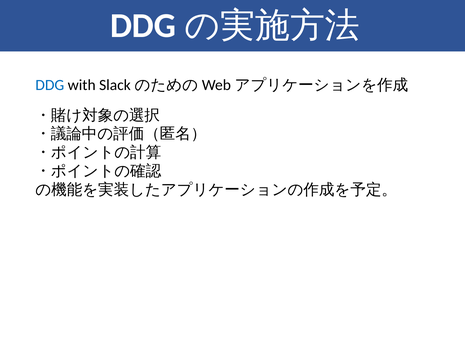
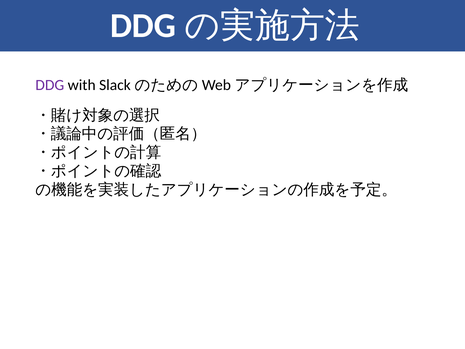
DDG colour: blue -> purple (50, 85)
